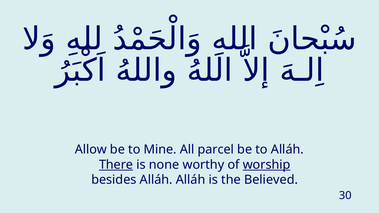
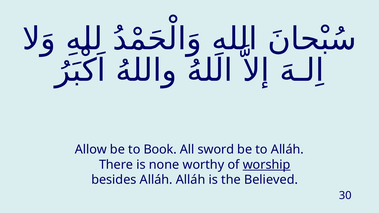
Mine: Mine -> Book (160, 150)
parcel: parcel -> sword (216, 150)
There underline: present -> none (116, 165)
